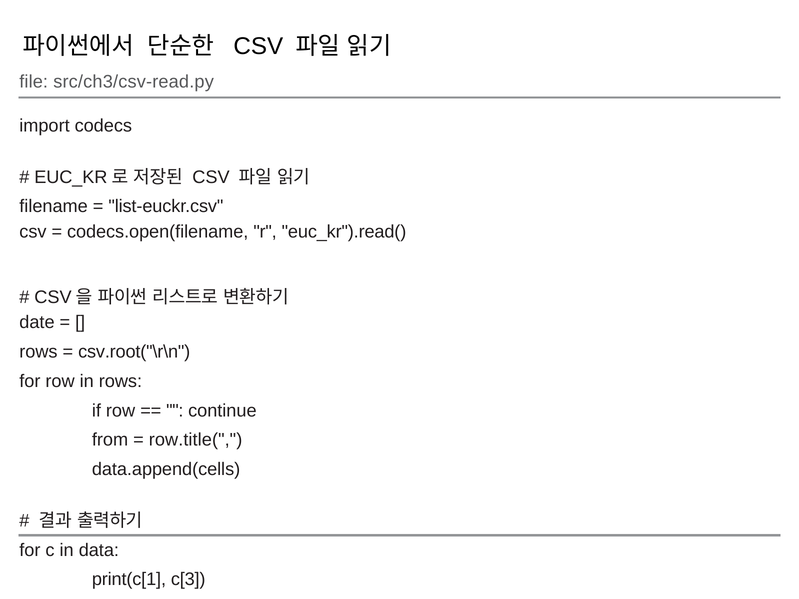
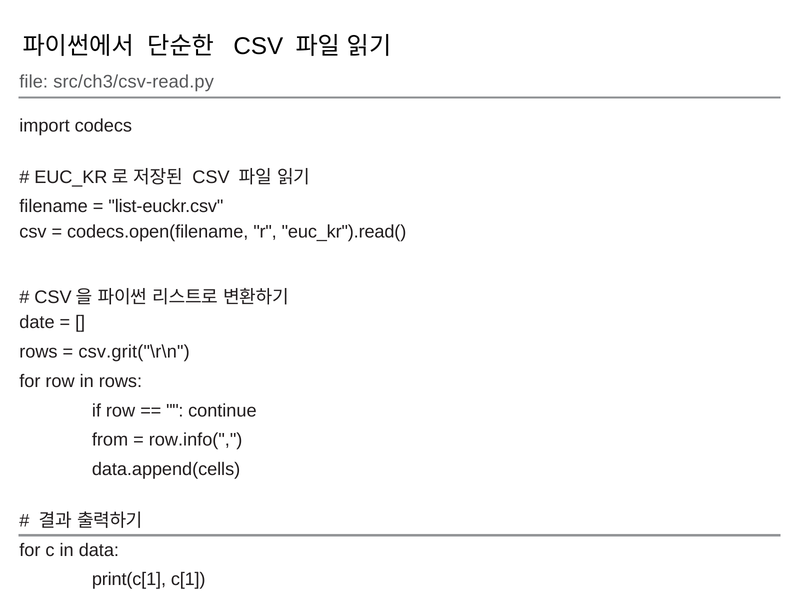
csv.root("\r\n: csv.root("\r\n -> csv.grit("\r\n (134, 352)
row.title(: row.title( -> row.info( (196, 440)
c[3: c[3 -> c[1 (188, 580)
